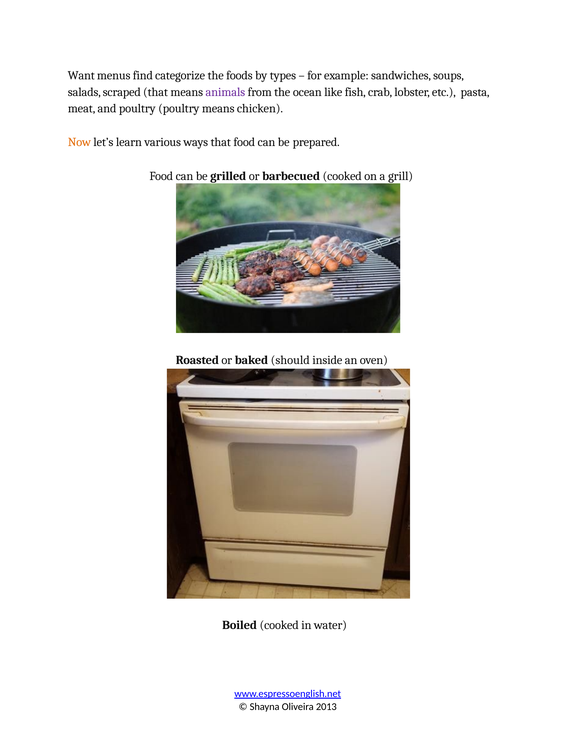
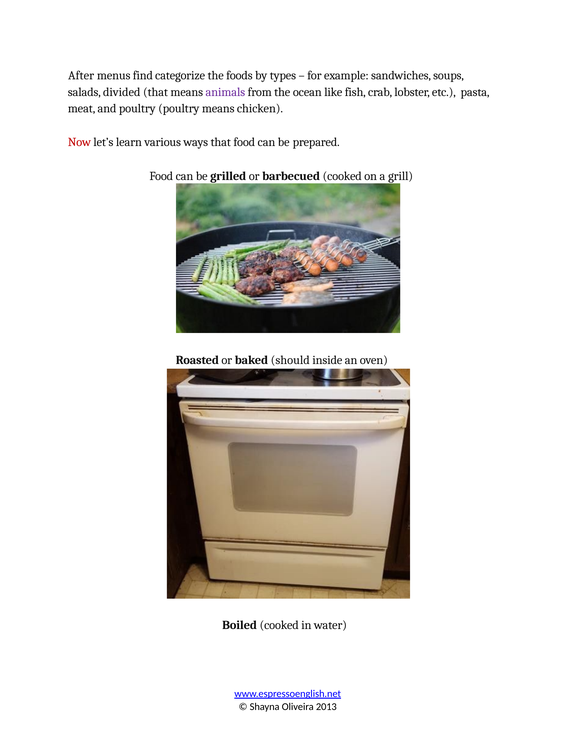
Want: Want -> After (81, 75)
scraped: scraped -> divided (122, 92)
Now colour: orange -> red (79, 142)
